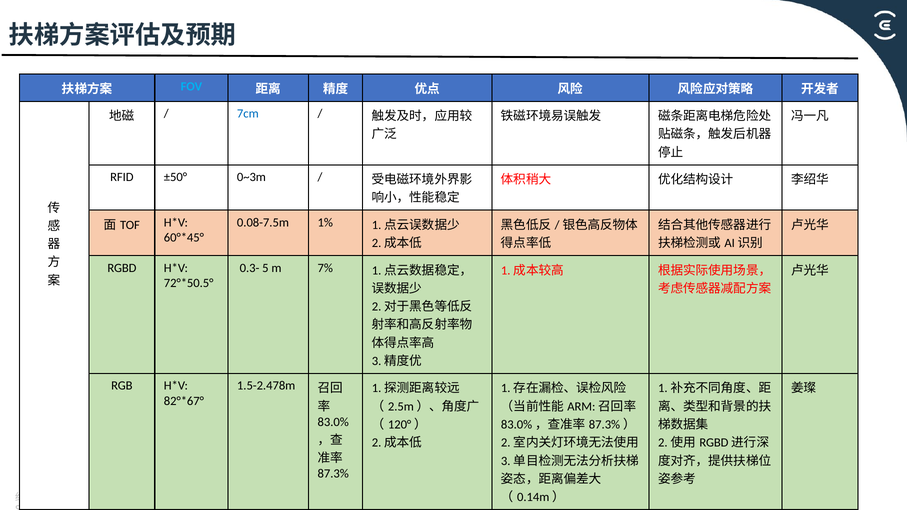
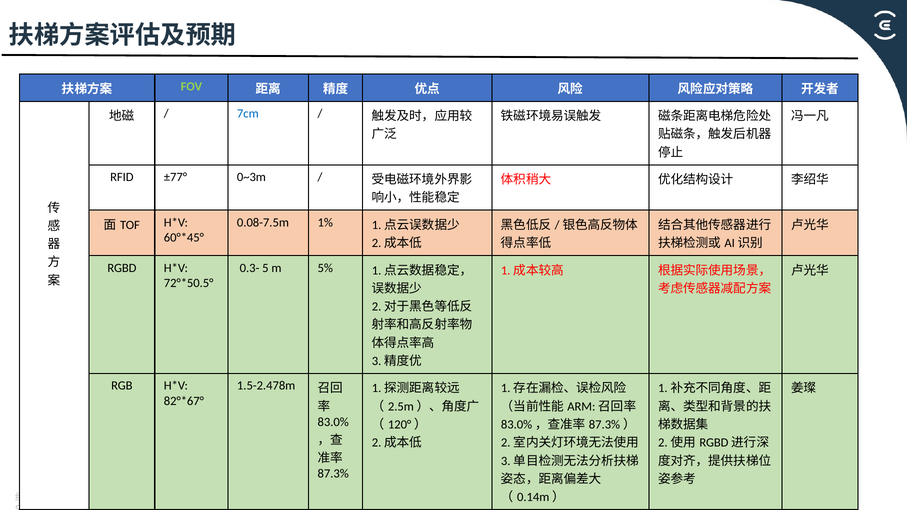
FOV colour: light blue -> light green (191, 86)
±50°: ±50° -> ±77° (175, 177)
7%: 7% -> 5% (325, 268)
